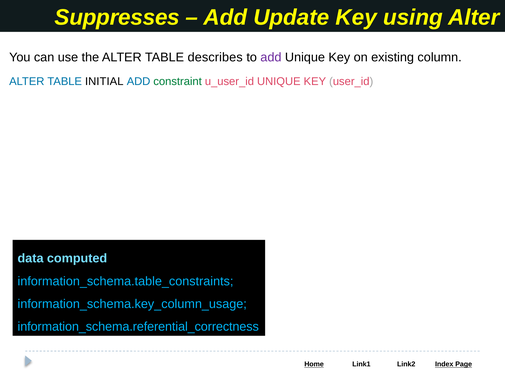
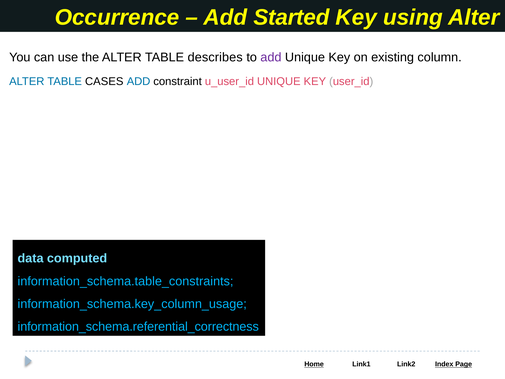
Suppresses: Suppresses -> Occurrence (117, 18)
Update: Update -> Started (291, 18)
INITIAL: INITIAL -> CASES (104, 82)
constraint colour: green -> black (178, 82)
